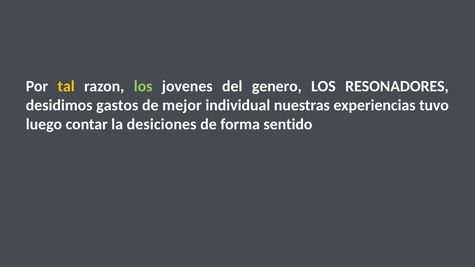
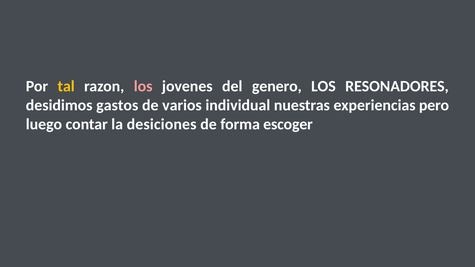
los colour: light green -> pink (143, 86)
mejor: mejor -> varios (182, 105)
tuvo: tuvo -> pero (434, 105)
sentido: sentido -> escoger (288, 124)
